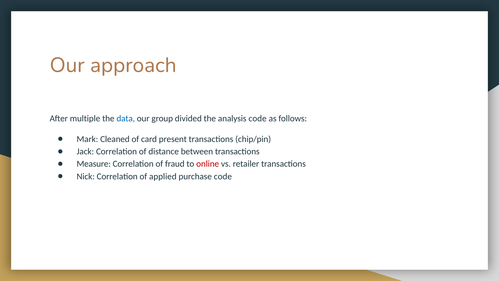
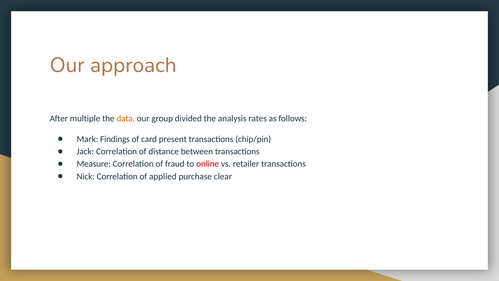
data colour: blue -> orange (126, 118)
analysis code: code -> rates (258, 118)
Cleaned: Cleaned -> Findings (115, 139)
purchase code: code -> clear (223, 176)
